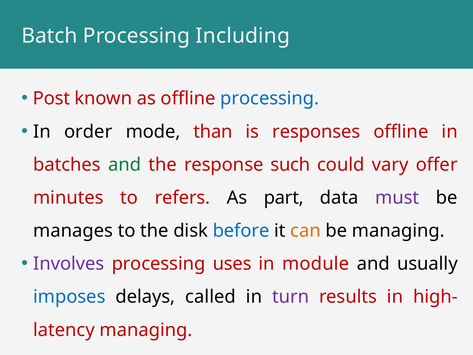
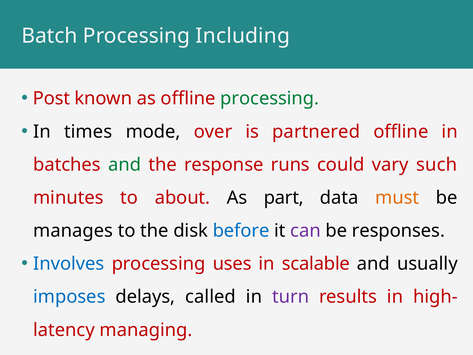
processing colour: blue -> green (270, 98)
order: order -> times (88, 132)
than: than -> over (213, 132)
responses: responses -> partnered (316, 132)
such: such -> runs (290, 165)
offer: offer -> such (437, 165)
refers: refers -> about (182, 198)
must colour: purple -> orange (397, 198)
can colour: orange -> purple (306, 231)
be managing: managing -> responses (398, 231)
Involves colour: purple -> blue (69, 264)
module: module -> scalable (316, 264)
